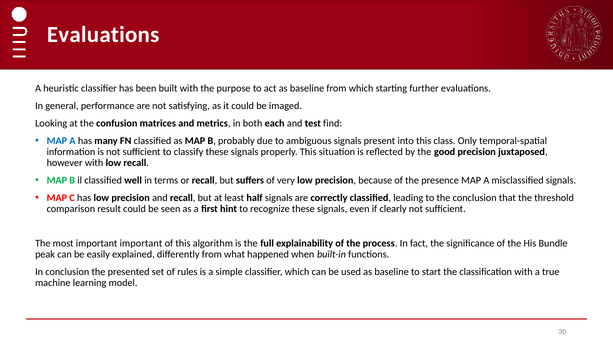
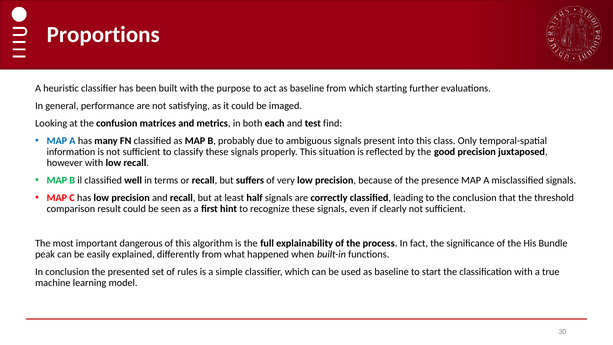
Evaluations: Evaluations -> Proportions (103, 35)
important important: important -> dangerous (141, 243)
